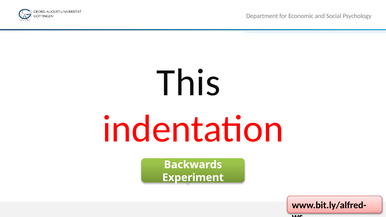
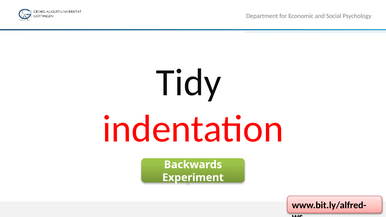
This: This -> Tidy (189, 83)
